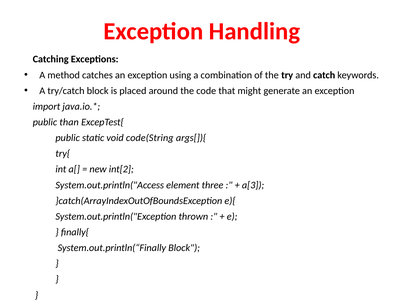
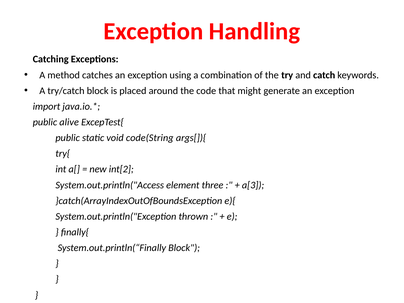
than: than -> alive (69, 122)
